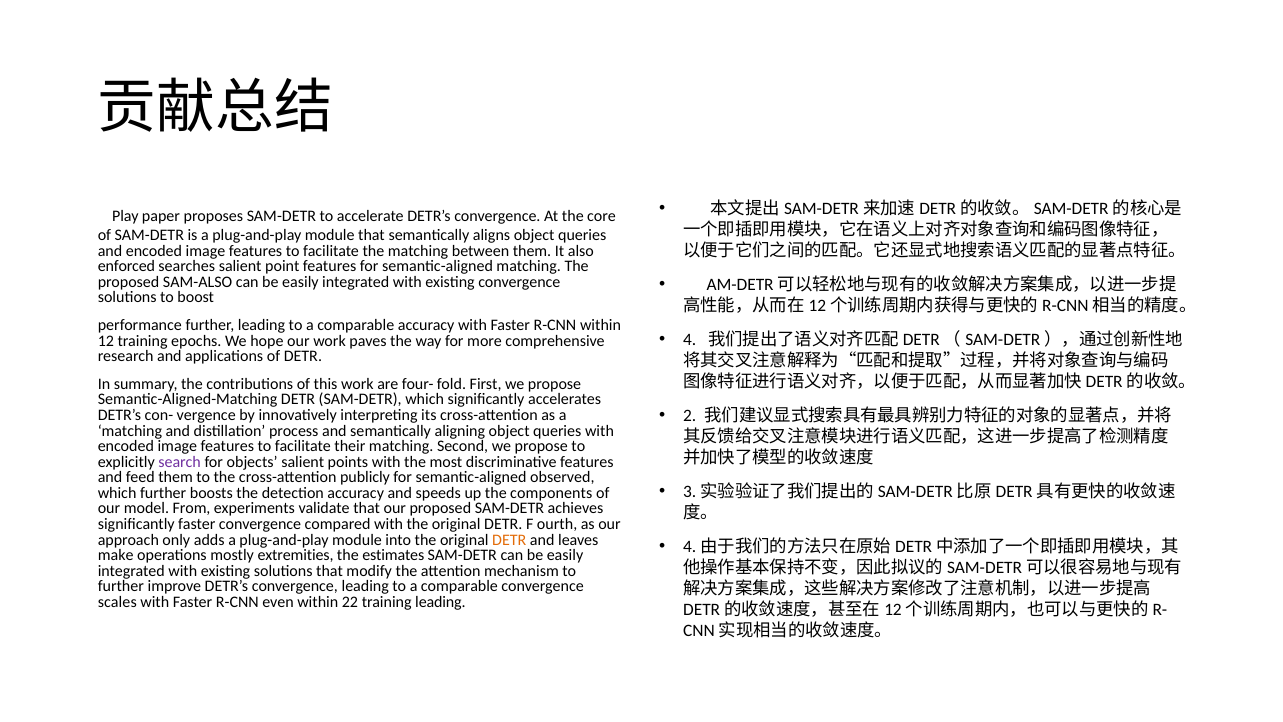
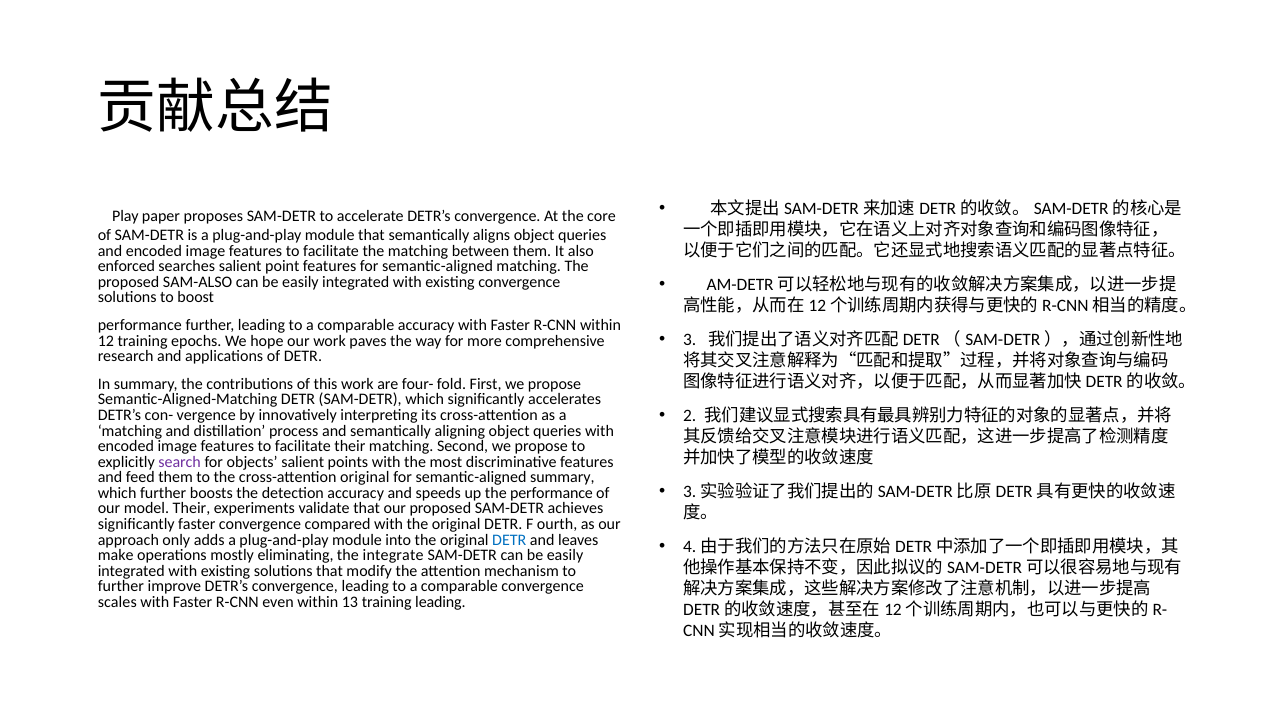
4: 4 -> 3 (690, 340)
cross-attention publicly: publicly -> original (365, 477)
semantic-aligned observed: observed -> summary (562, 477)
the components: components -> performance (551, 493)
model From: From -> Their (192, 508)
DETR colour: orange -> blue (509, 540)
extremities: extremities -> eliminating (296, 555)
estimates: estimates -> integrate (393, 555)
22: 22 -> 13 (350, 602)
